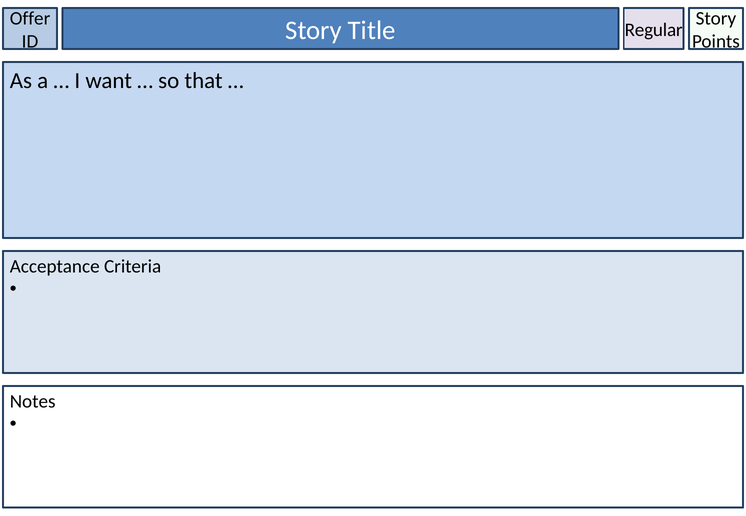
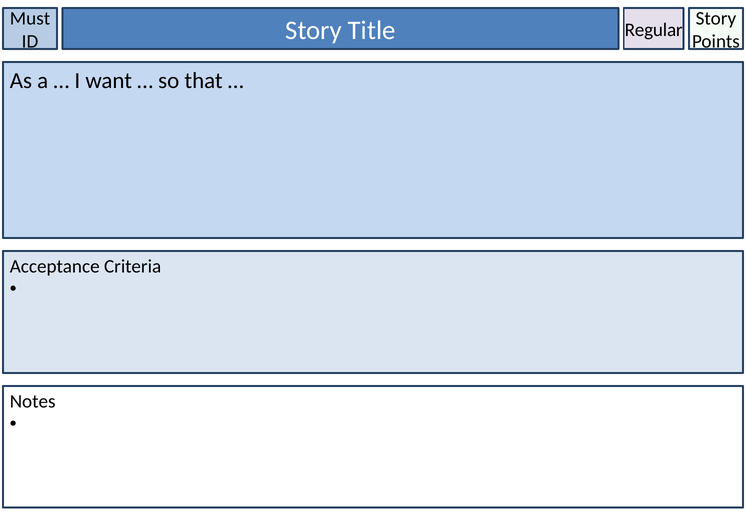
Offer: Offer -> Must (30, 18)
